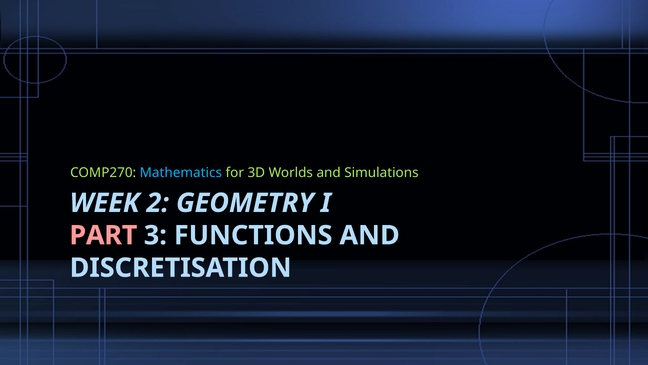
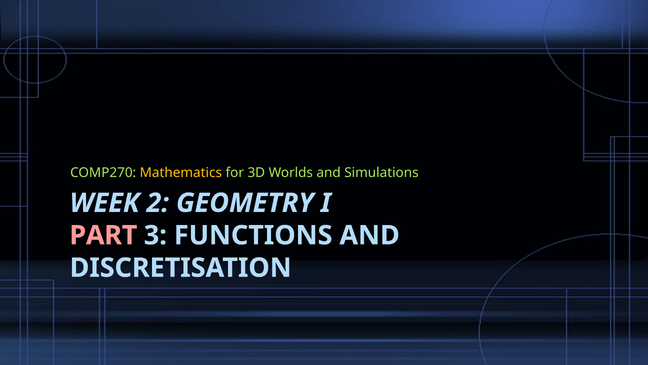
Mathematics colour: light blue -> yellow (181, 173)
